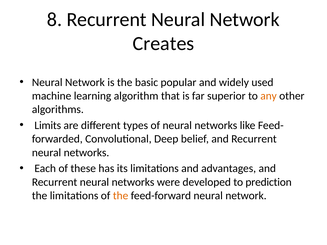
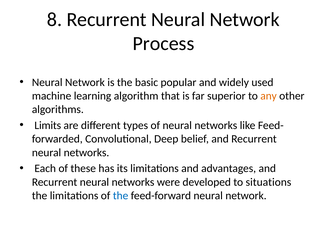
Creates: Creates -> Process (163, 44)
prediction: prediction -> situations (268, 182)
the colour: orange -> blue (121, 196)
